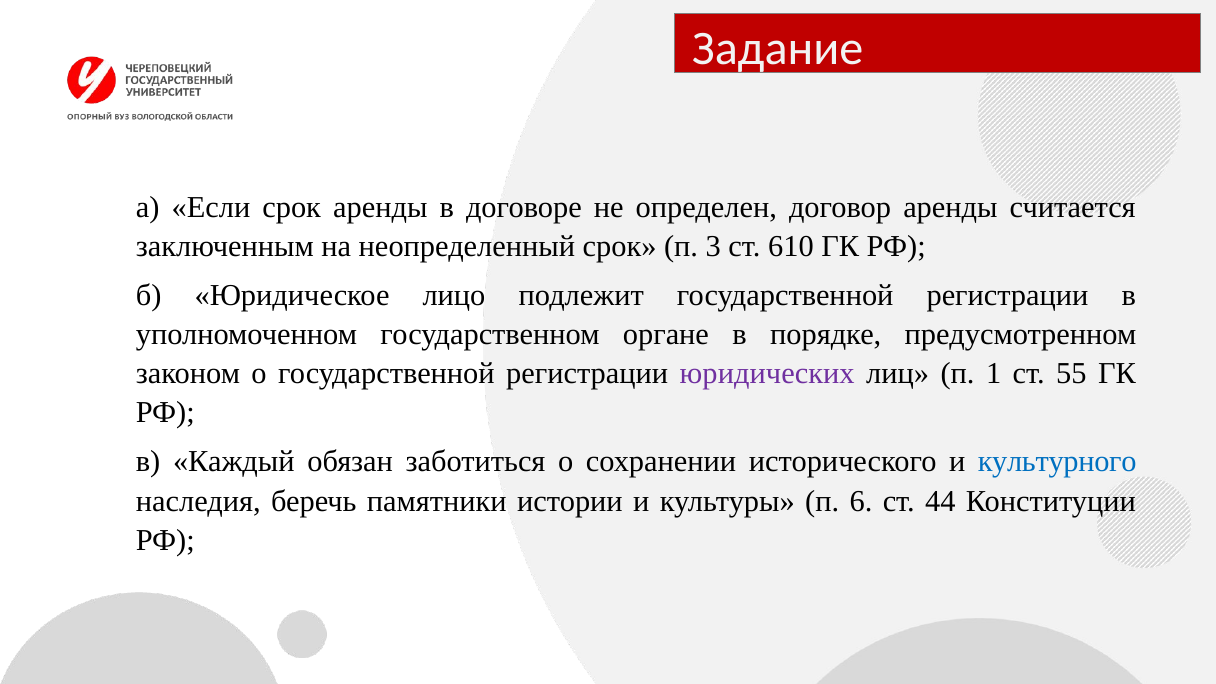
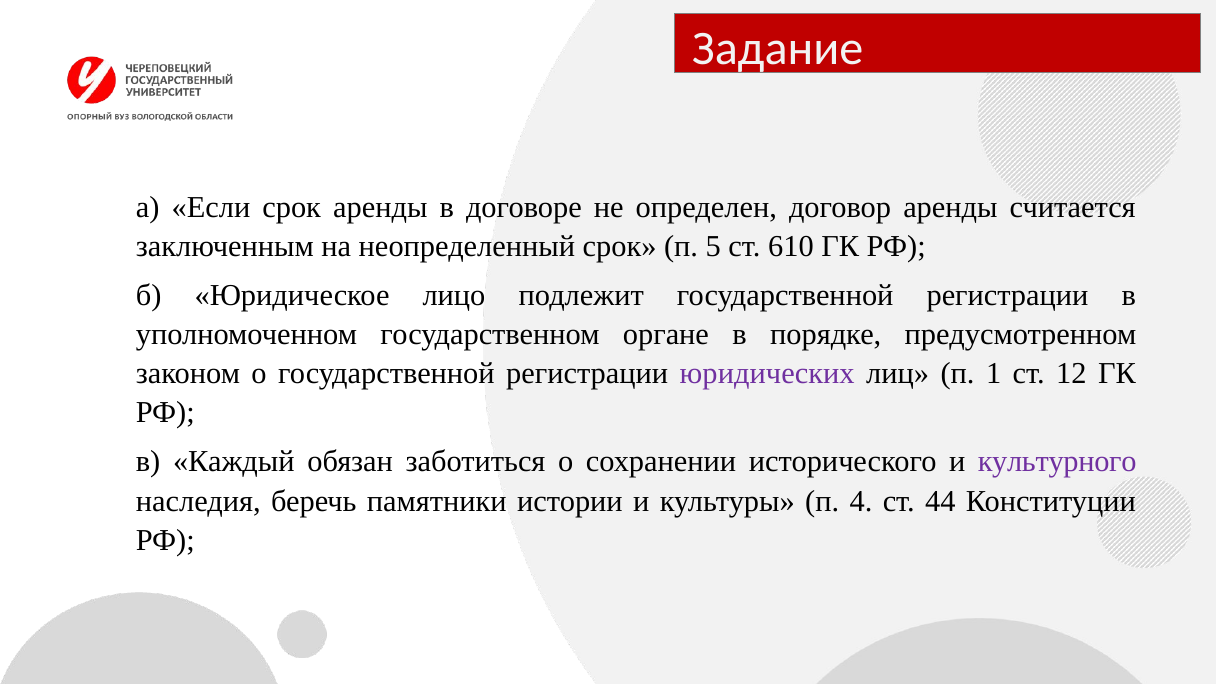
3: 3 -> 5 (713, 247)
55: 55 -> 12 (1071, 374)
культурного colour: blue -> purple (1057, 462)
6: 6 -> 4 (861, 501)
